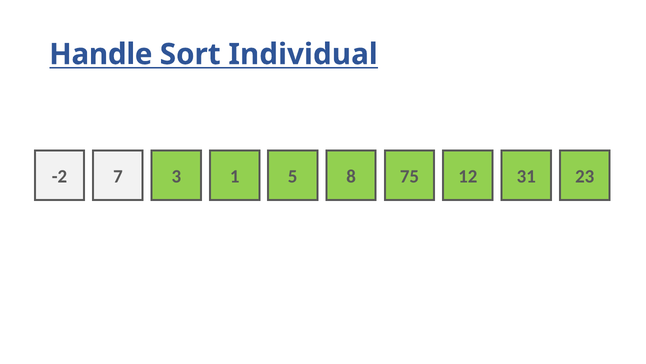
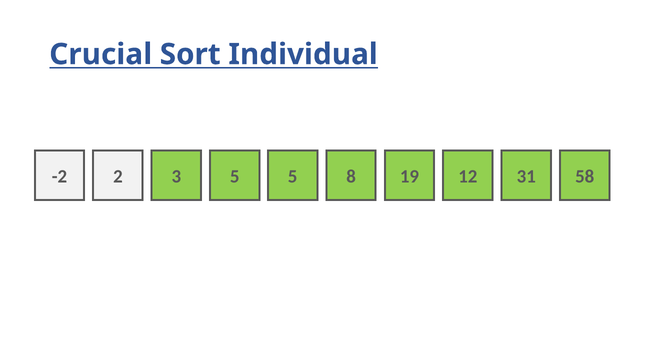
Handle: Handle -> Crucial (101, 54)
7: 7 -> 2 (118, 176)
3 1: 1 -> 5 (235, 176)
75: 75 -> 19 (409, 176)
23: 23 -> 58 (585, 176)
